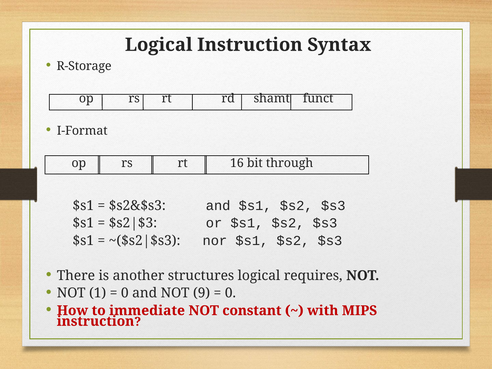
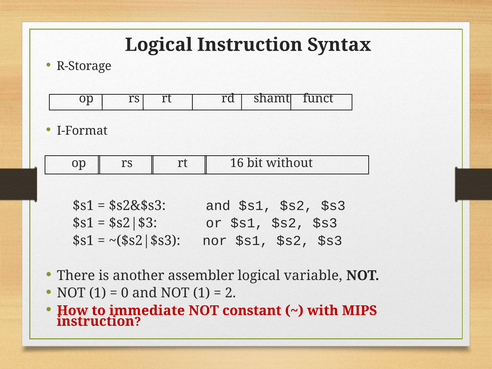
through: through -> without (289, 163)
structures: structures -> assembler (201, 276)
requires: requires -> variable (313, 276)
and NOT 9: 9 -> 1 (202, 293)
0: 0 -> 2 (230, 293)
